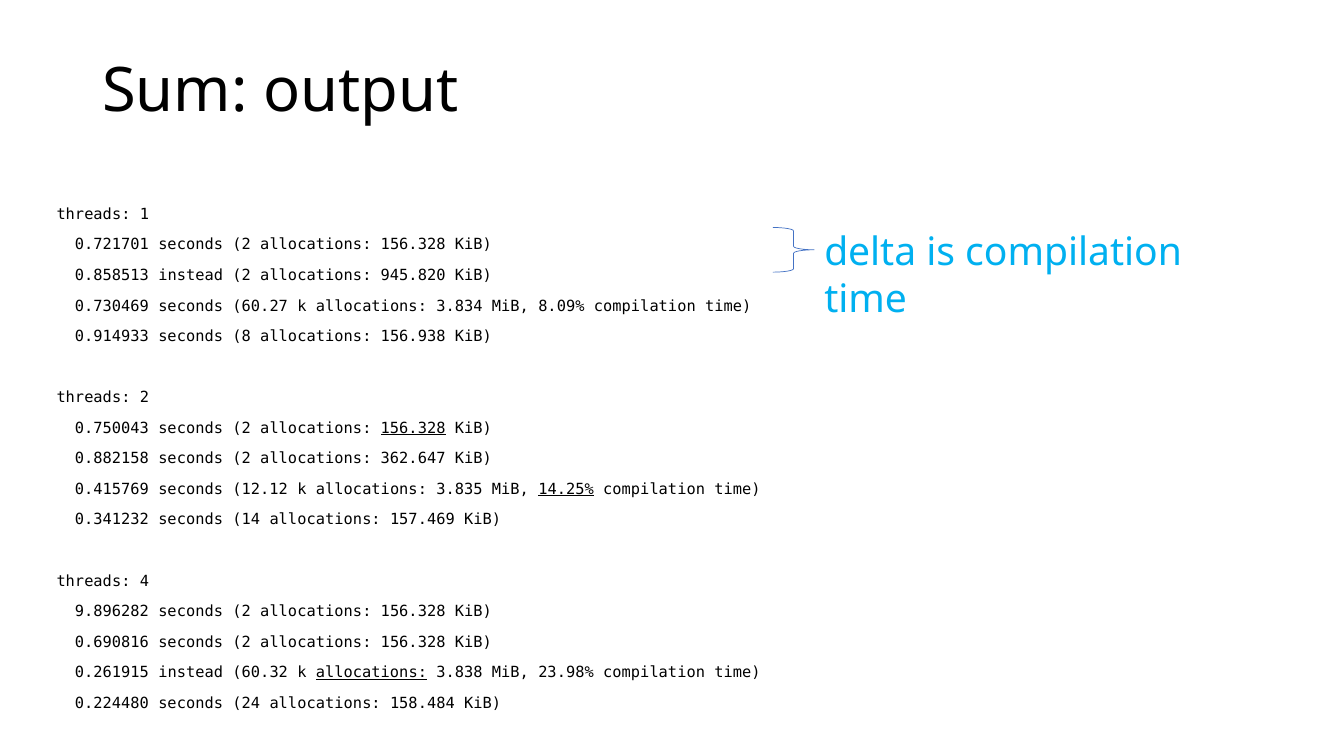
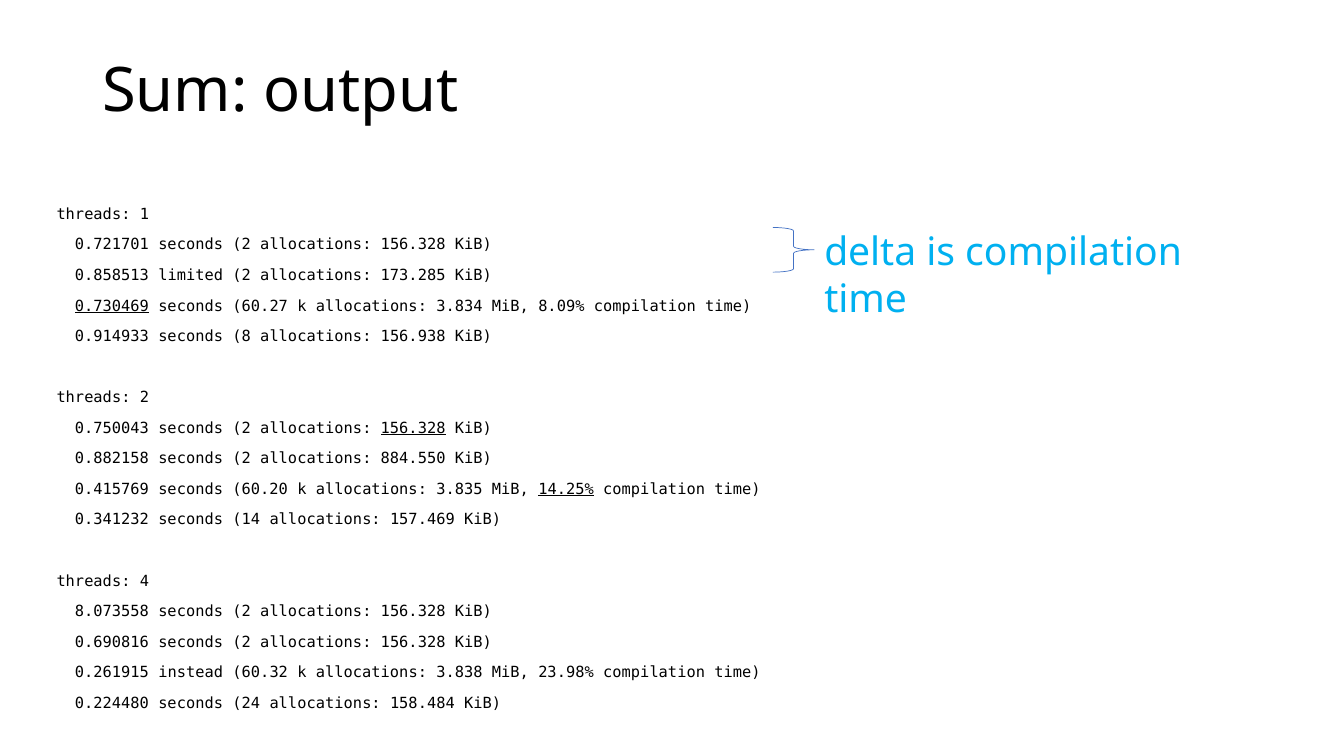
0.858513 instead: instead -> limited (191, 275)
945.820: 945.820 -> 173.285 (413, 275)
0.730469 underline: none -> present (112, 306)
362.647: 362.647 -> 884.550 (413, 459)
12.12: 12.12 -> 60.20 (260, 489)
9.896282: 9.896282 -> 8.073558 (112, 611)
allocations underline: present -> none (371, 672)
